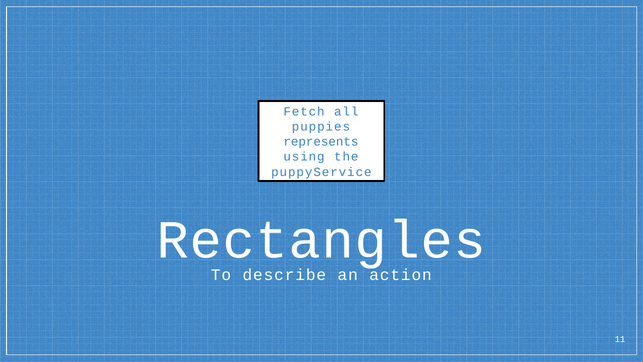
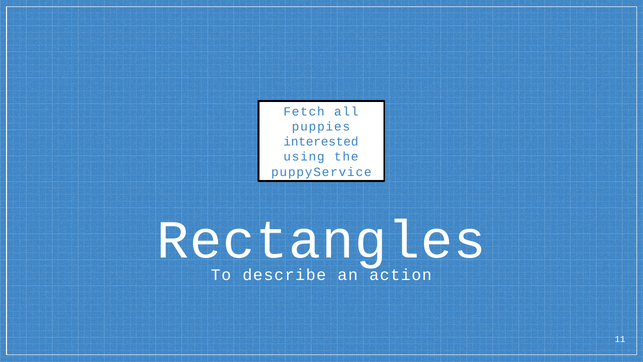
represents: represents -> interested (321, 142)
